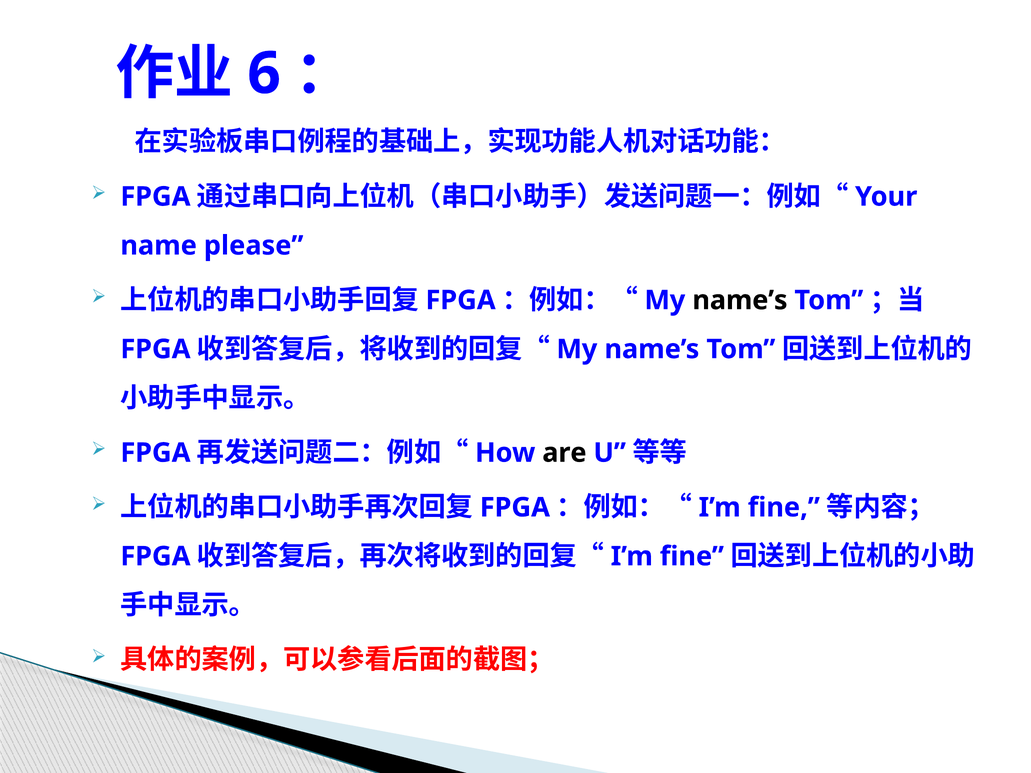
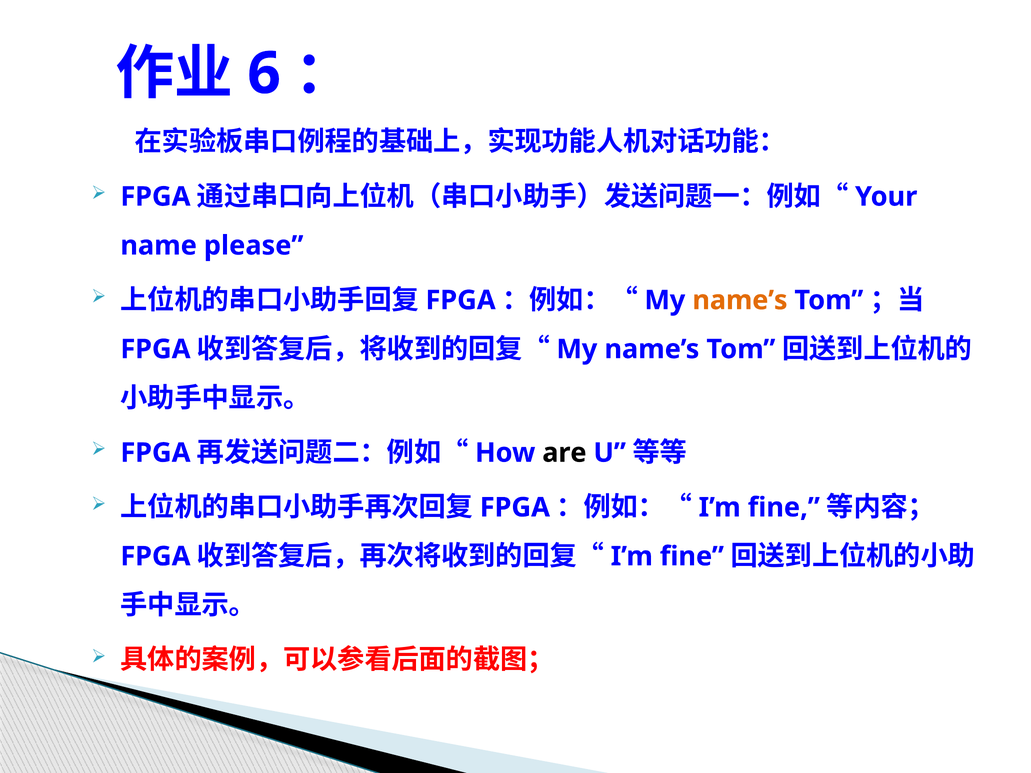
name’s colour: black -> orange (740, 300)
